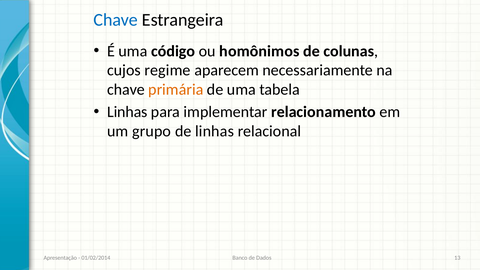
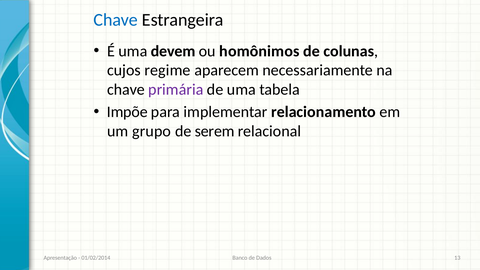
código: código -> devem (173, 51)
primária colour: orange -> purple (176, 90)
Linhas: Linhas -> Impõe (127, 112)
de linhas: linhas -> serem (215, 131)
